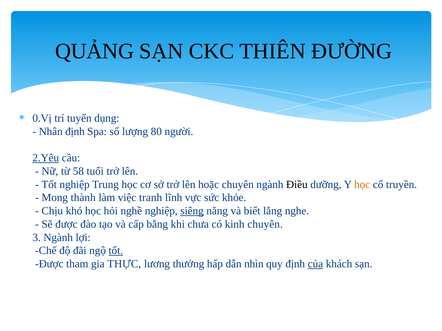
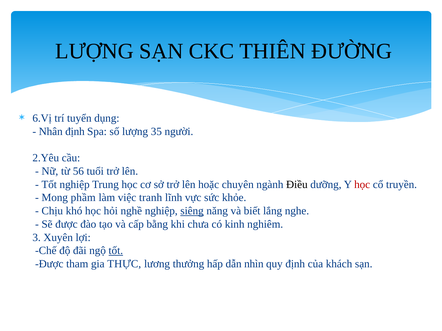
QUẢNG: QUẢNG -> LƯỢNG (94, 51)
0.Vị: 0.Vị -> 6.Vị (42, 118)
80: 80 -> 35 (156, 132)
2.Yêu underline: present -> none (46, 158)
58: 58 -> 56 (78, 171)
học colour: orange -> red (362, 185)
thành: thành -> phầm (83, 198)
kinh chuyên: chuyên -> nghiêm (265, 224)
3 Ngành: Ngành -> Xuyên (58, 238)
của underline: present -> none (315, 264)
